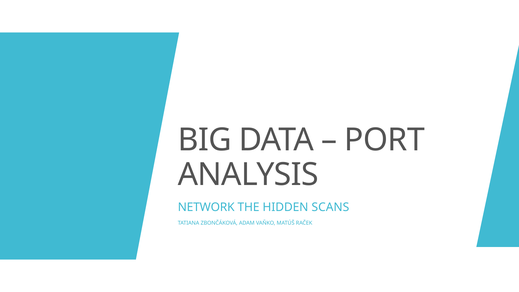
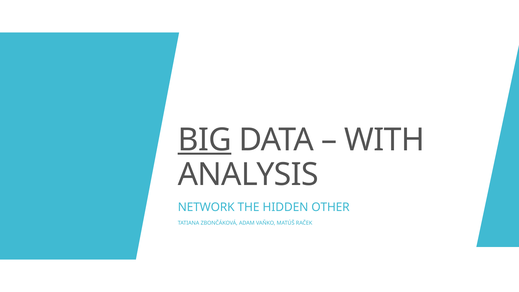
BIG underline: none -> present (205, 140)
PORT: PORT -> WITH (384, 140)
SCANS: SCANS -> OTHER (331, 207)
